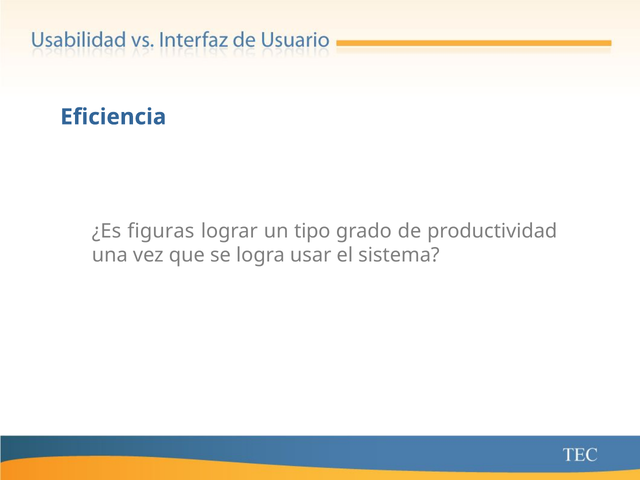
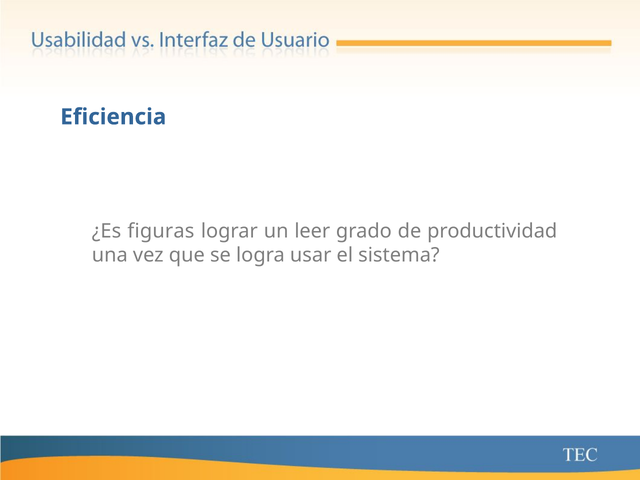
tipo: tipo -> leer (312, 231)
